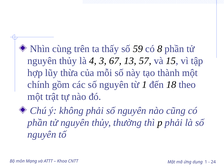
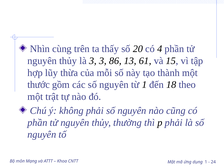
59: 59 -> 20 (138, 49)
8: 8 -> 4 (160, 49)
là 4: 4 -> 3 (93, 61)
67: 67 -> 86 (115, 61)
57: 57 -> 61 (145, 61)
chính: chính -> thước (39, 85)
